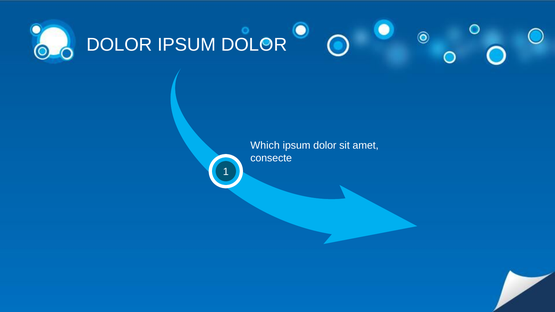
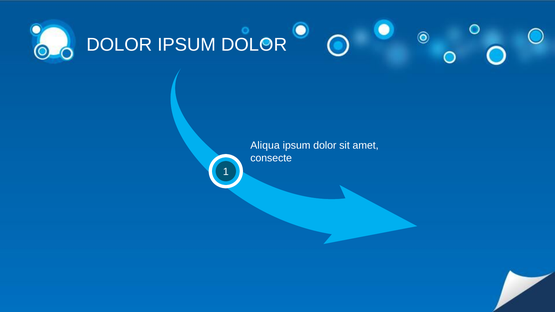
Which: Which -> Aliqua (265, 146)
